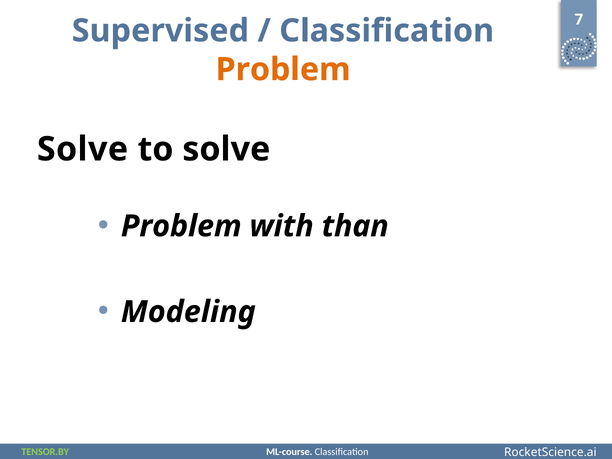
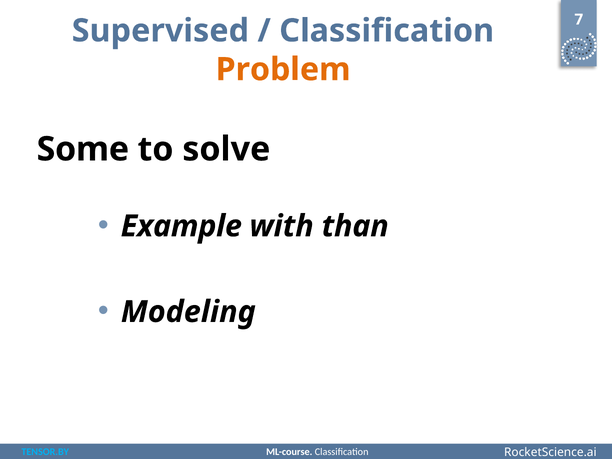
Solve: Solve -> Some (83, 149)
Problem: Problem -> Example (181, 226)
TENSOR.BY colour: light green -> light blue (45, 452)
